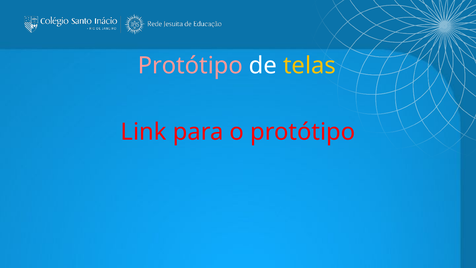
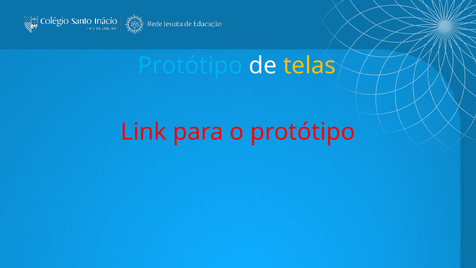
Protótipo colour: pink -> light blue (190, 66)
